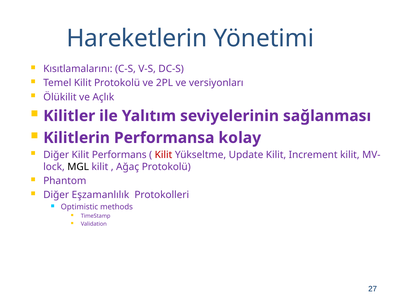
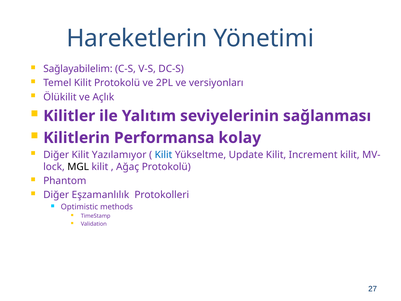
Kısıtlamalarını: Kısıtlamalarını -> Sağlayabilelim (78, 69)
Performans: Performans -> Yazılamıyor (119, 155)
Kilit colour: red -> blue (163, 155)
